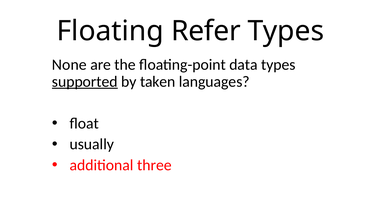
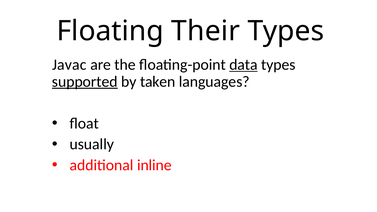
Refer: Refer -> Their (206, 31)
None: None -> Javac (69, 65)
data underline: none -> present (243, 65)
three: three -> inline (154, 165)
